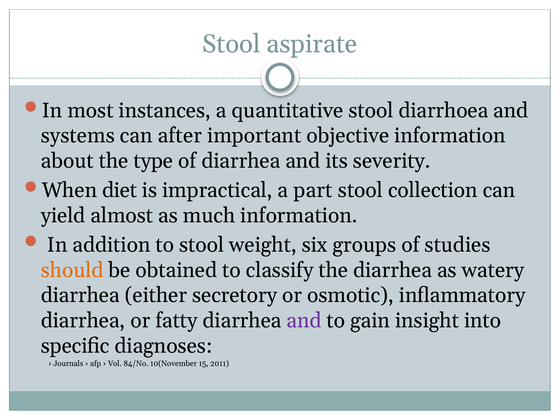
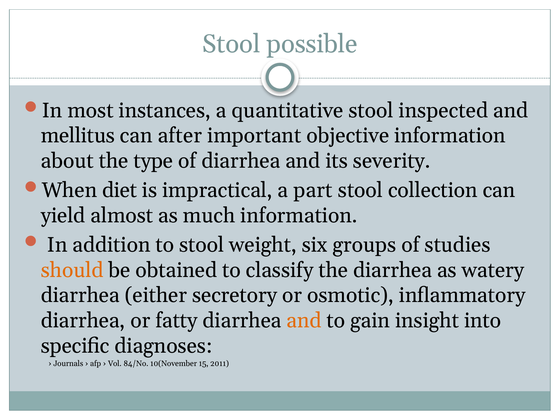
aspirate: aspirate -> possible (312, 44)
diarrhoea: diarrhoea -> inspected (443, 110)
systems: systems -> mellitus (78, 136)
and colour: purple -> orange (304, 321)
